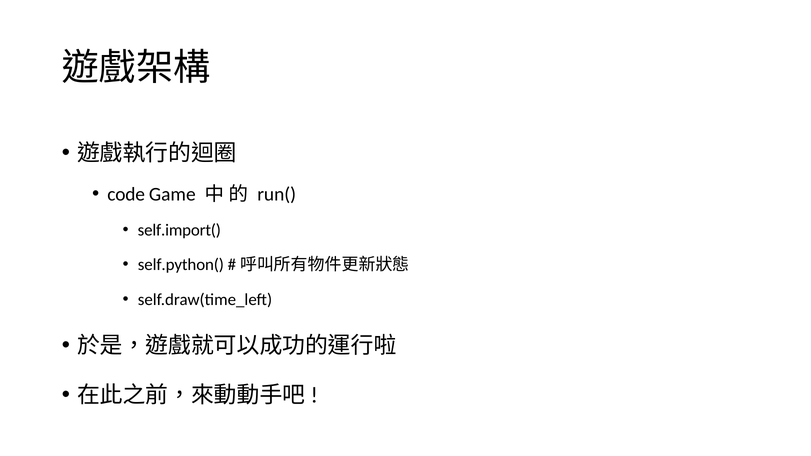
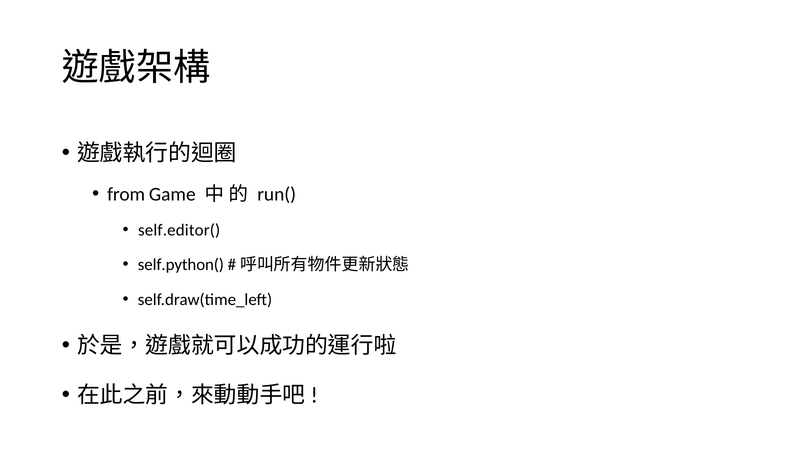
code: code -> from (126, 194)
self.import(: self.import( -> self.editor( (179, 230)
